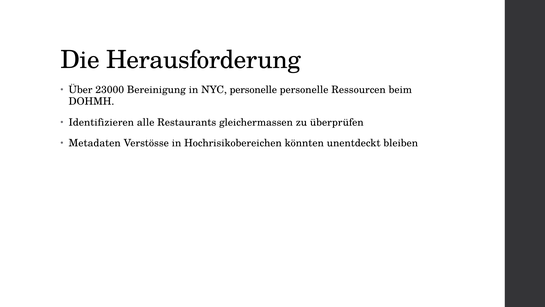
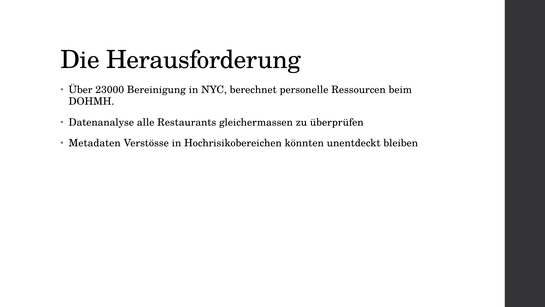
NYC personelle: personelle -> berechnet (253, 90)
Identifizieren: Identifizieren -> Datenanalyse (101, 122)
